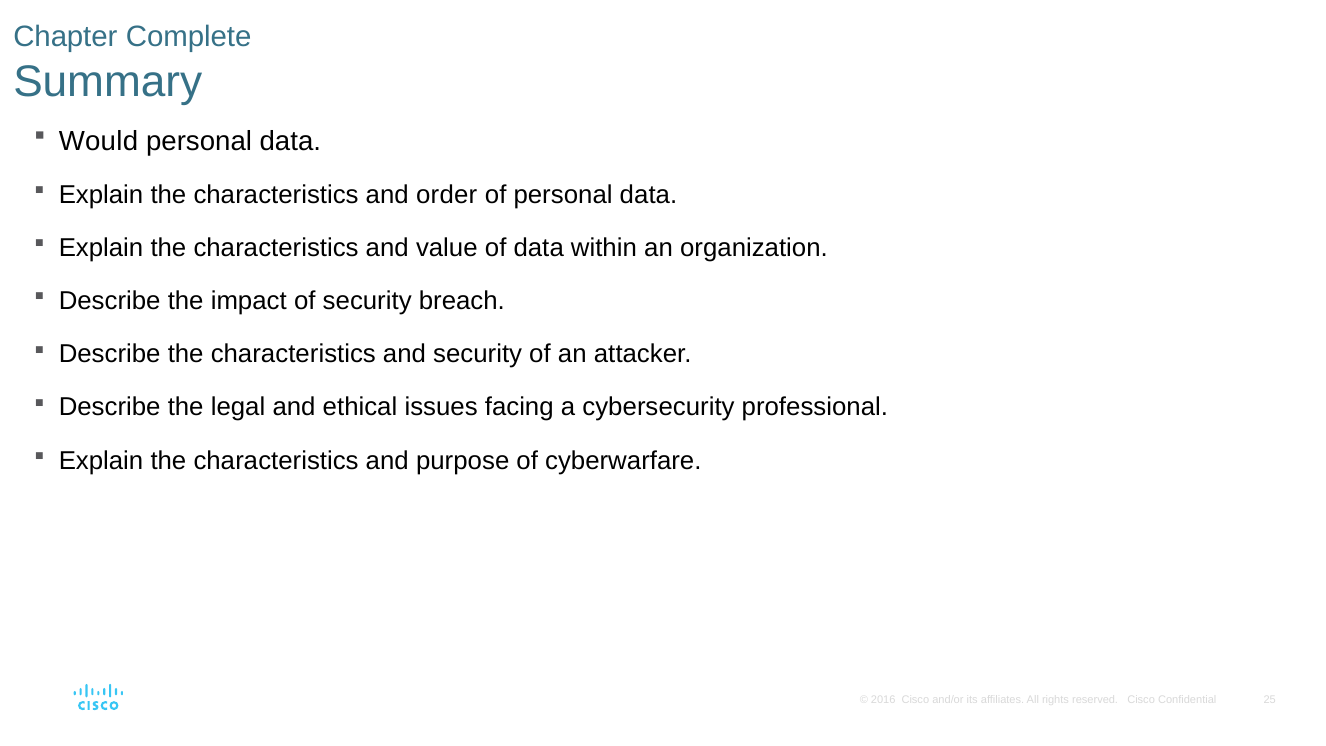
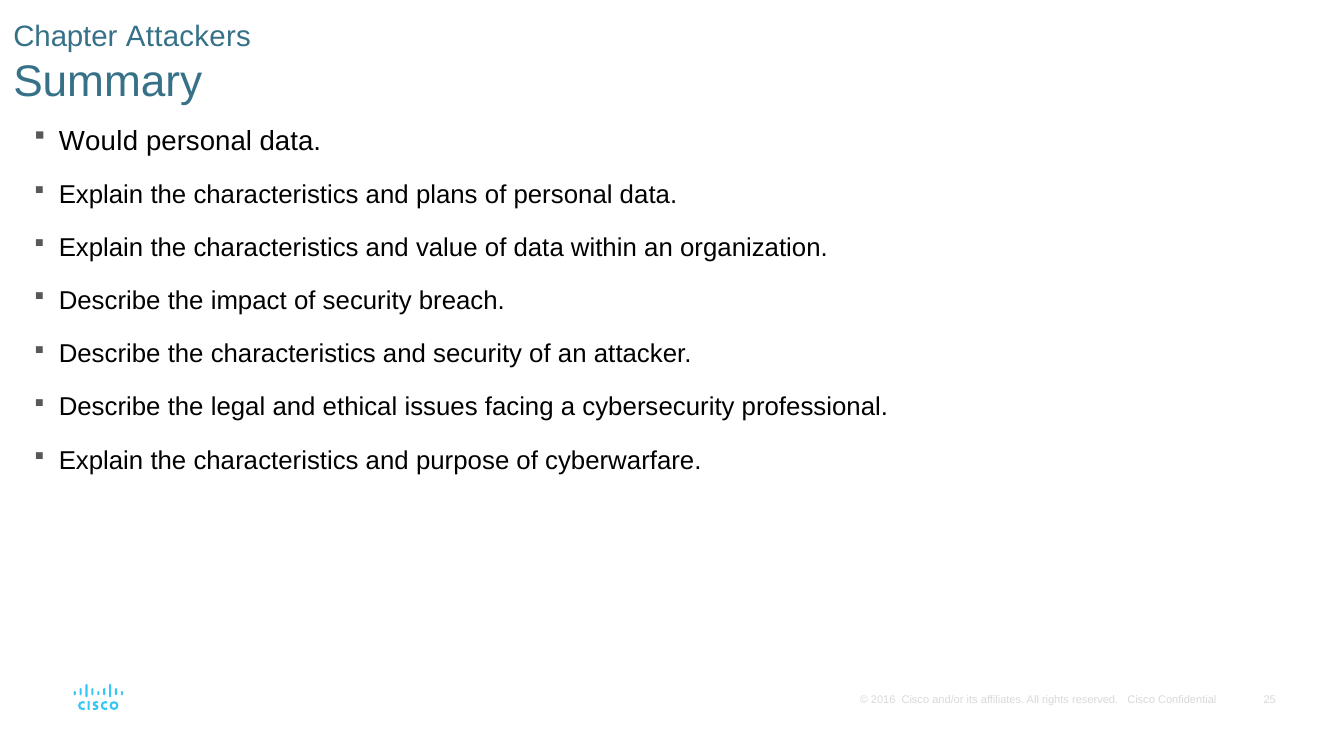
Complete: Complete -> Attackers (188, 36)
order: order -> plans (447, 195)
